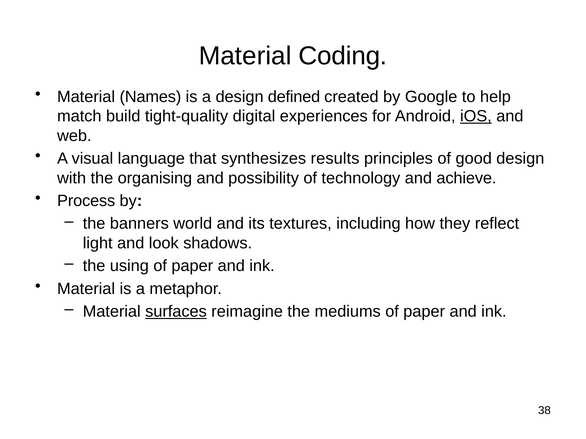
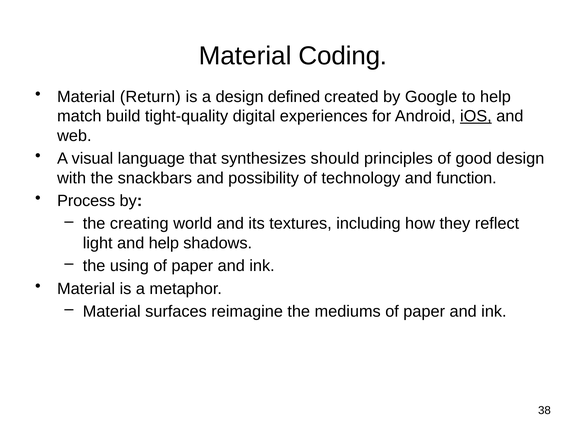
Names: Names -> Return (150, 97)
results: results -> should (335, 159)
organising: organising -> snackbars (155, 178)
achieve: achieve -> function (466, 178)
banners: banners -> creating (139, 224)
and look: look -> help (164, 243)
surfaces underline: present -> none (176, 312)
